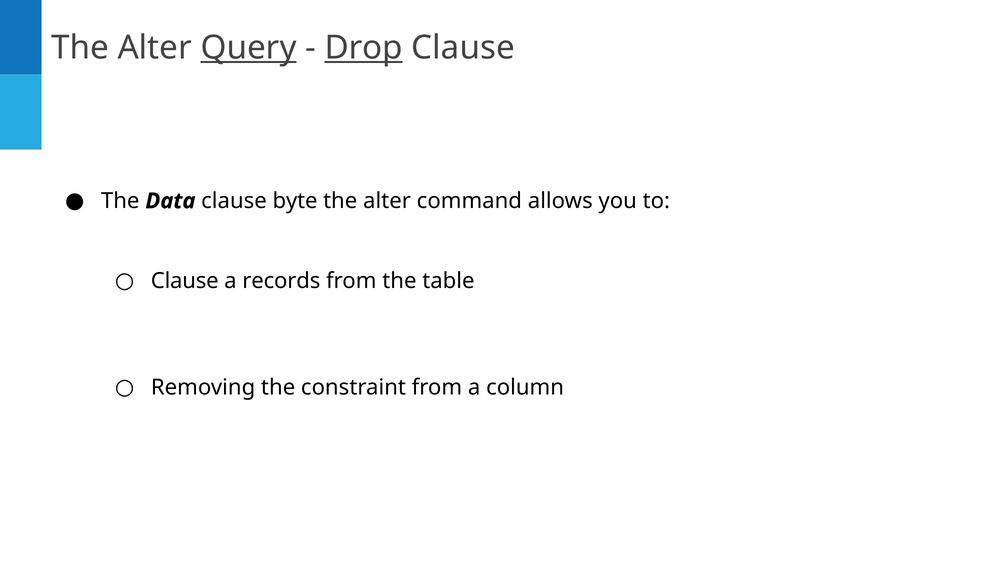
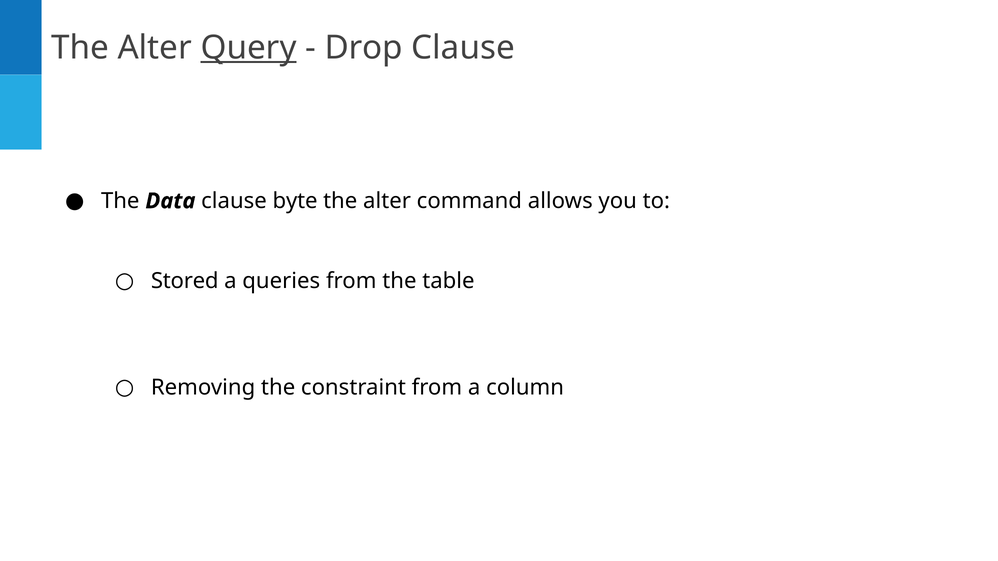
Drop underline: present -> none (364, 48)
Clause: Clause -> Stored (185, 281)
records: records -> queries (281, 281)
